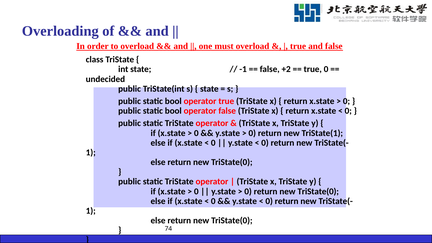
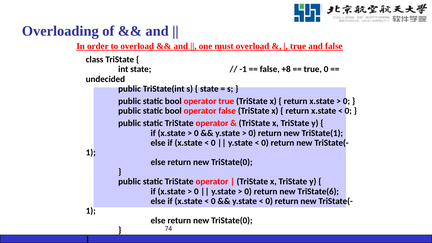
+2: +2 -> +8 (286, 69)
0 return new TriState(0: TriState(0 -> TriState(6 (318, 191)
